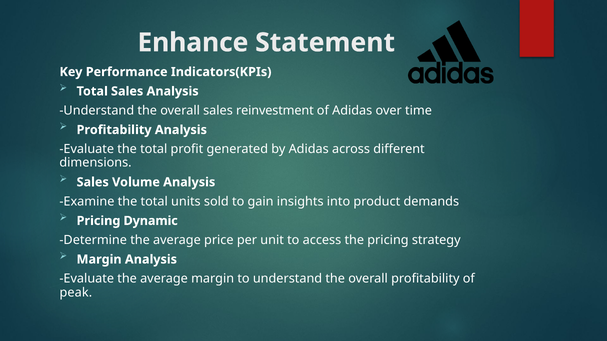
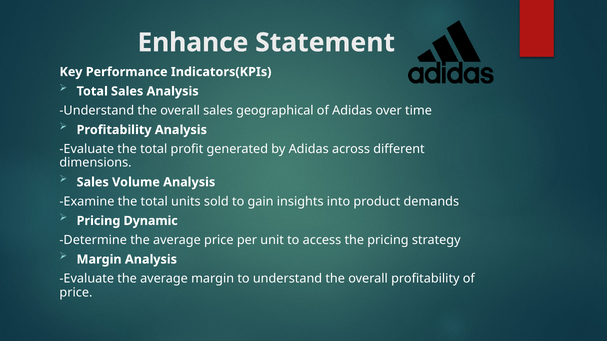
reinvestment: reinvestment -> geographical (275, 111)
peak: peak -> price (76, 293)
